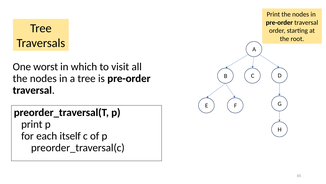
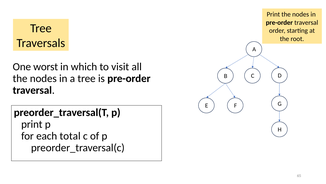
itself: itself -> total (70, 136)
